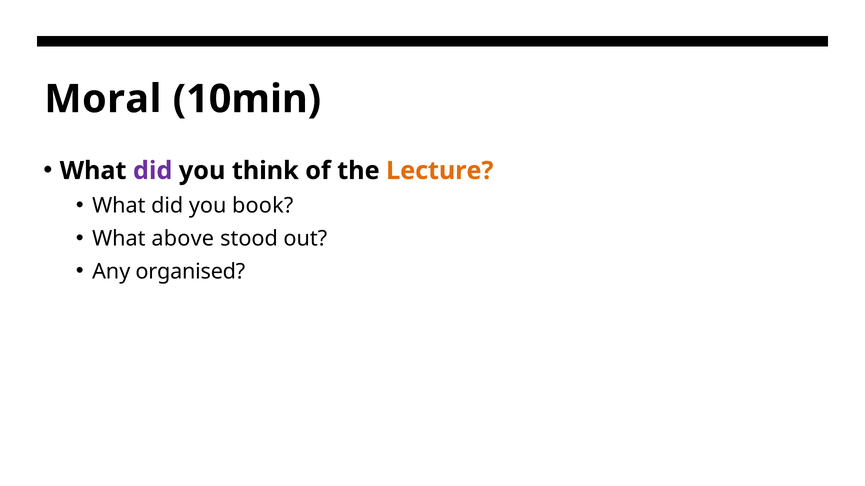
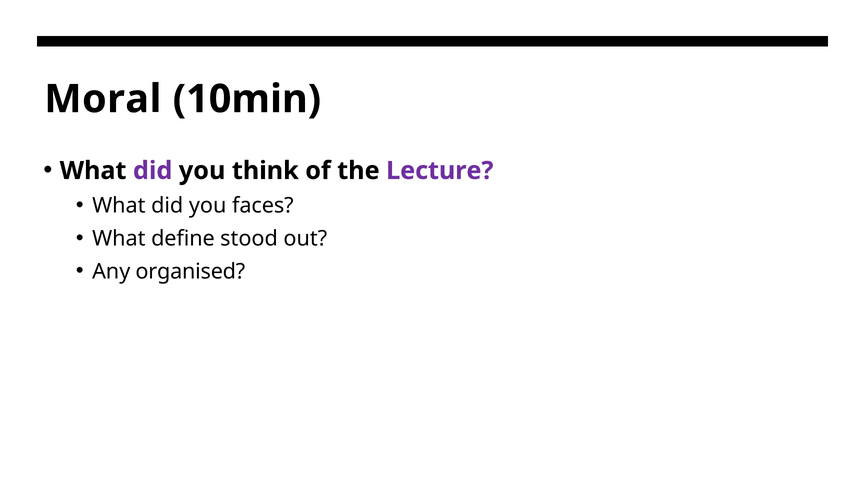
Lecture colour: orange -> purple (440, 171)
book: book -> faces (263, 206)
above: above -> define (183, 239)
